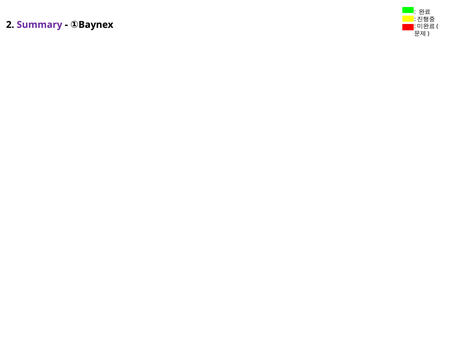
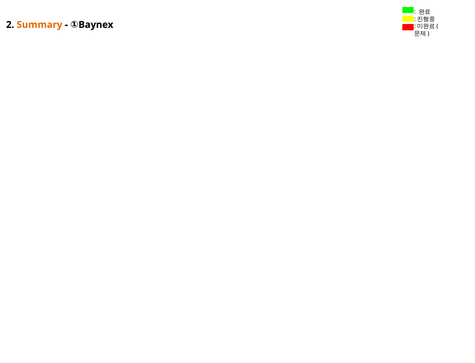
Summary colour: purple -> orange (39, 25)
